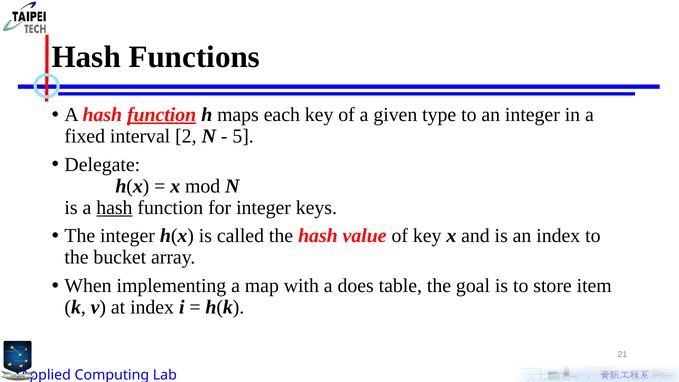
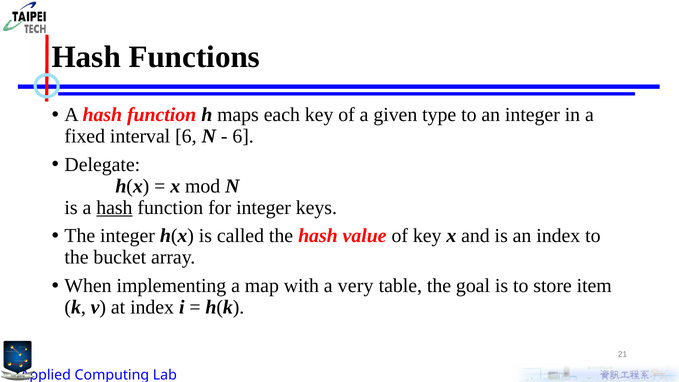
function underline: present -> none (162, 115)
interval 2: 2 -> 6 (186, 136)
5: 5 -> 6 (243, 136)
does: does -> very (356, 286)
